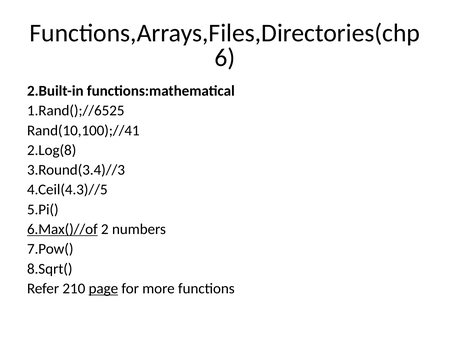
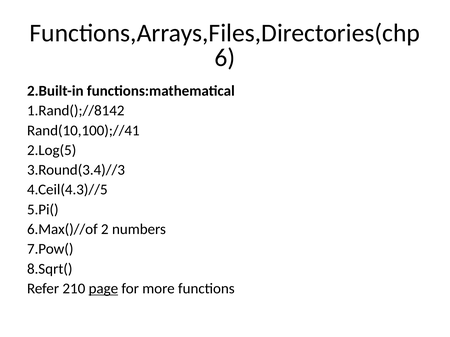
1.Rand();//6525: 1.Rand();//6525 -> 1.Rand();//8142 (76, 111)
2.Log(8: 2.Log(8 -> 2.Log(5 (52, 150)
6.Max()//of underline: present -> none (62, 230)
